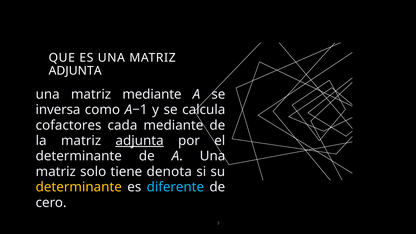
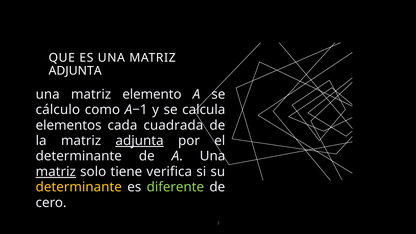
matriz mediante: mediante -> elemento (152, 94)
inversa: inversa -> cálculo (58, 110)
cofactores: cofactores -> elementos (69, 125)
cada mediante: mediante -> cuadrada (173, 125)
matriz underline: none -> present (56, 172)
denota: denota -> verifica (169, 172)
diferente colour: light blue -> light green (175, 187)
